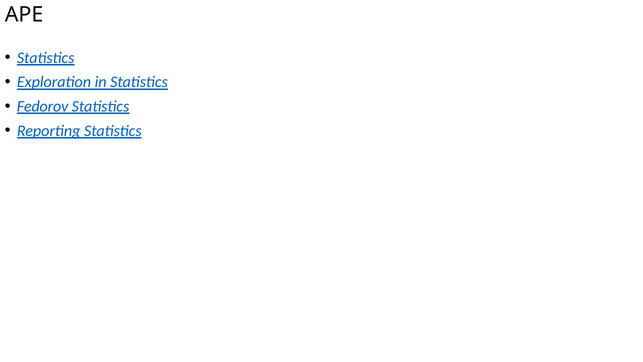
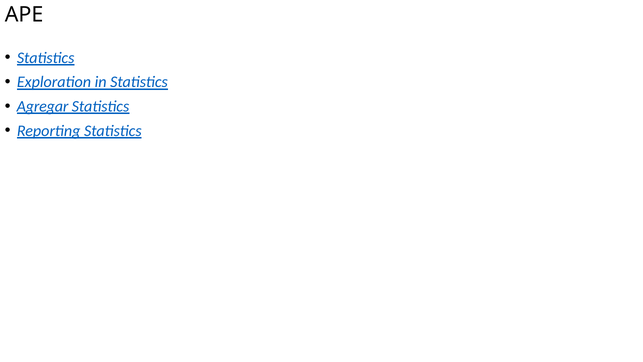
Fedorov: Fedorov -> Agregar (43, 106)
